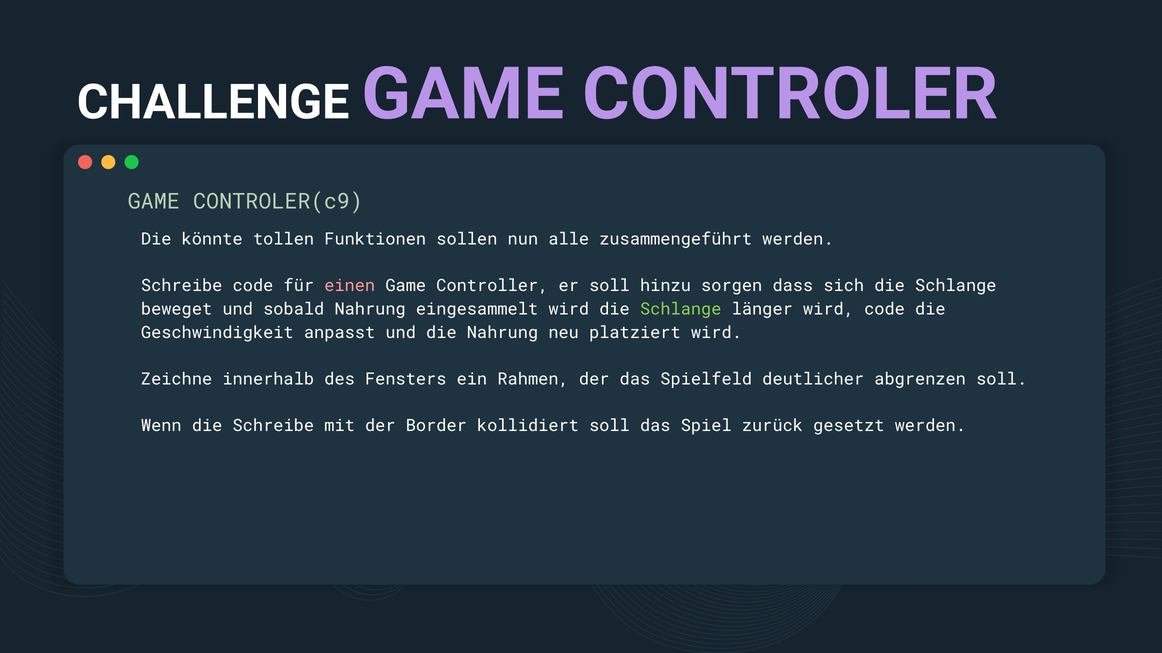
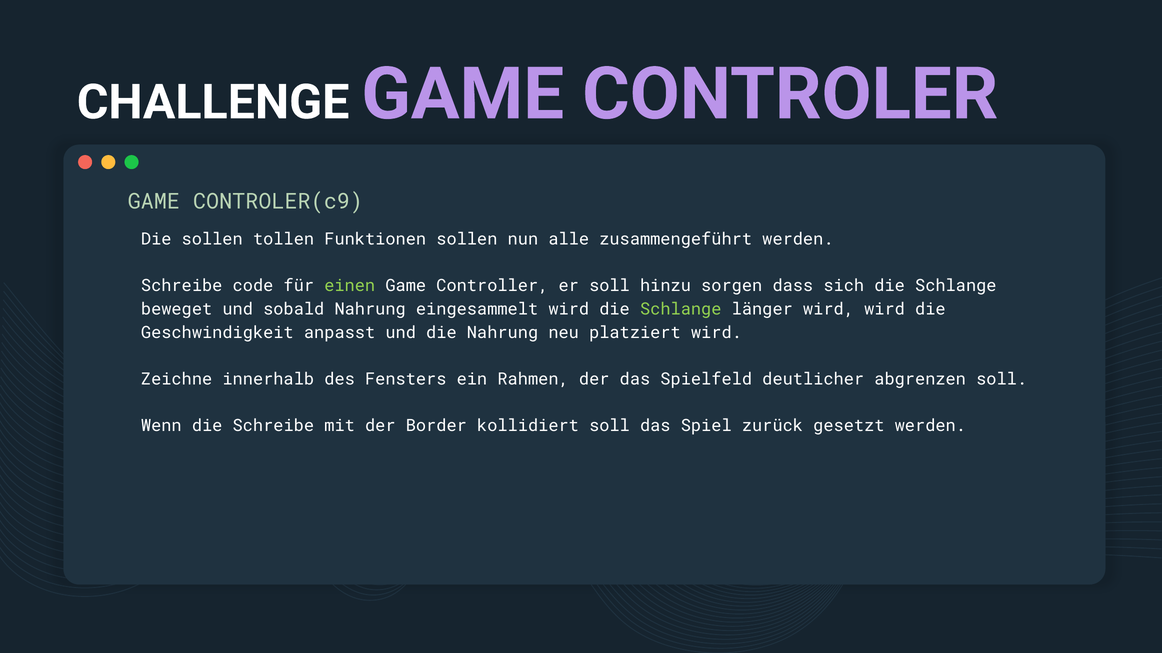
Die könnte: könnte -> sollen (212, 239)
einen colour: pink -> light green (350, 286)
wird code: code -> wird (885, 309)
